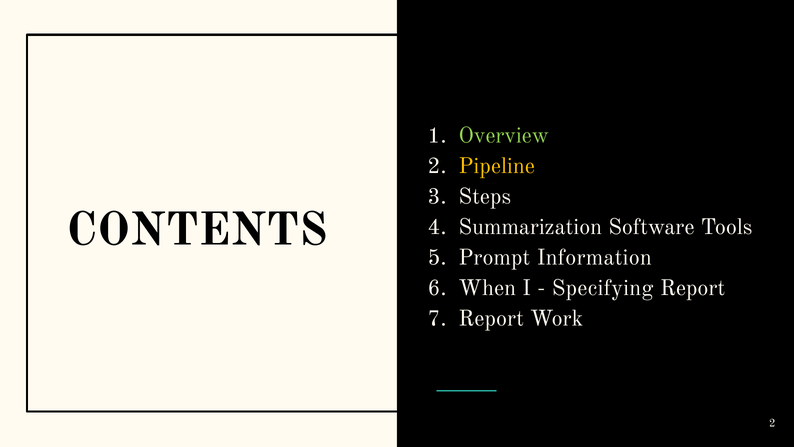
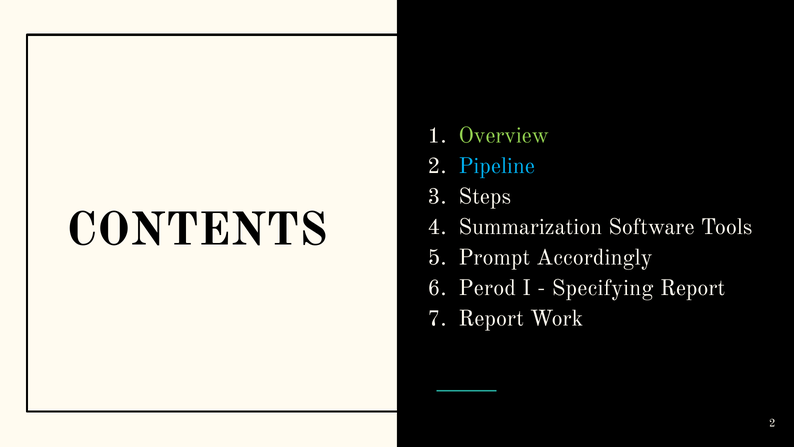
Pipeline colour: yellow -> light blue (497, 166)
Information: Information -> Accordingly (594, 257)
When: When -> Perod (487, 288)
